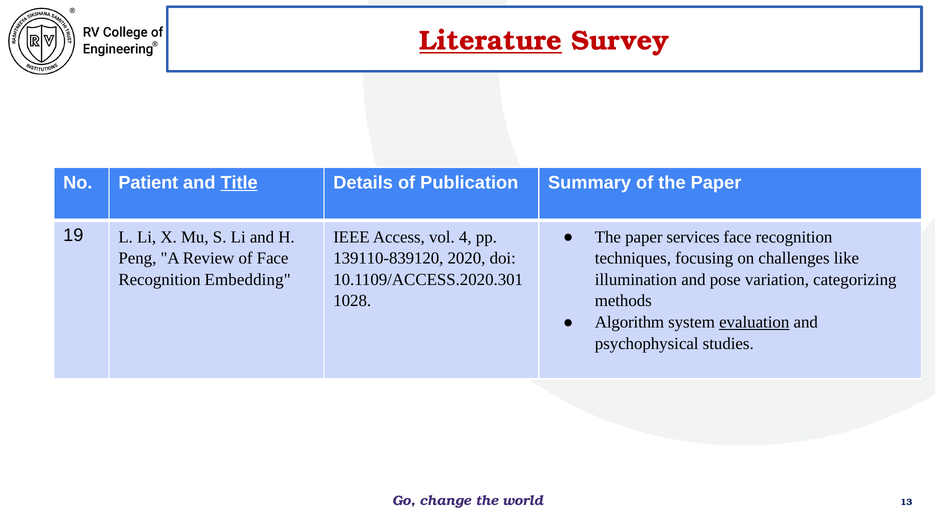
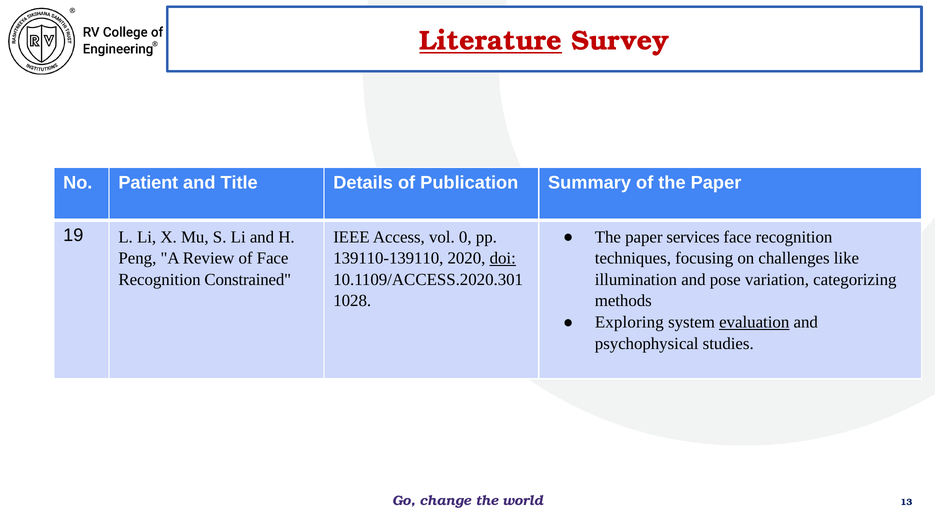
Title underline: present -> none (239, 183)
4: 4 -> 0 (465, 237)
139110-839120: 139110-839120 -> 139110-139110 (388, 258)
doi underline: none -> present (503, 258)
Embedding: Embedding -> Constrained (248, 280)
Algorithm: Algorithm -> Exploring (629, 322)
